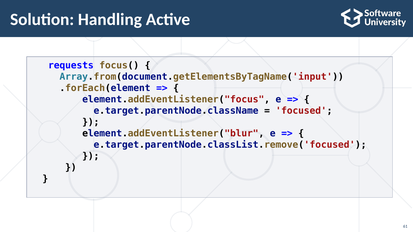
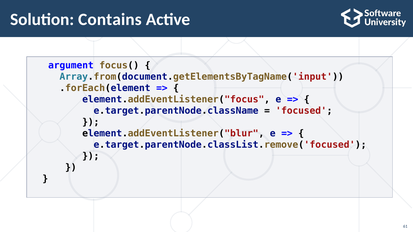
Handling: Handling -> Contains (110, 20)
requests: requests -> argument (71, 65)
